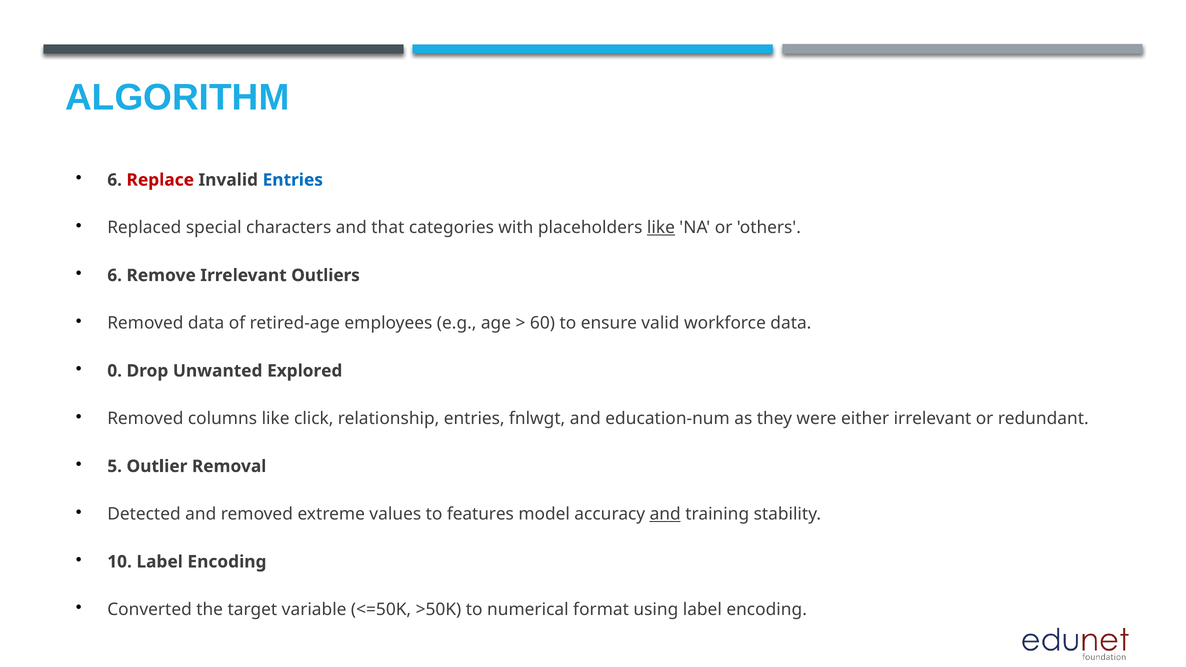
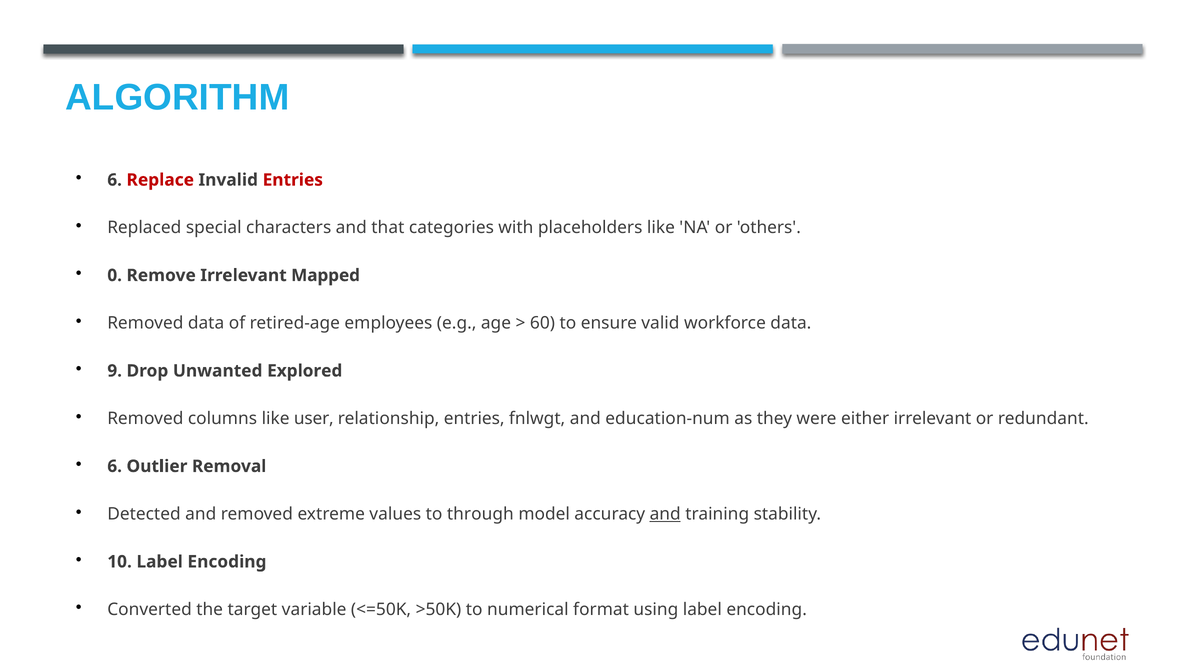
Entries colour: blue -> red (293, 180)
like underline: present -> none (661, 228)
6: 6 -> 0 (115, 275)
Outliers: Outliers -> Mapped (326, 275)
0: 0 -> 9 (115, 371)
click: click -> user (314, 419)
5: 5 -> 6 (115, 466)
features: features -> through (480, 514)
